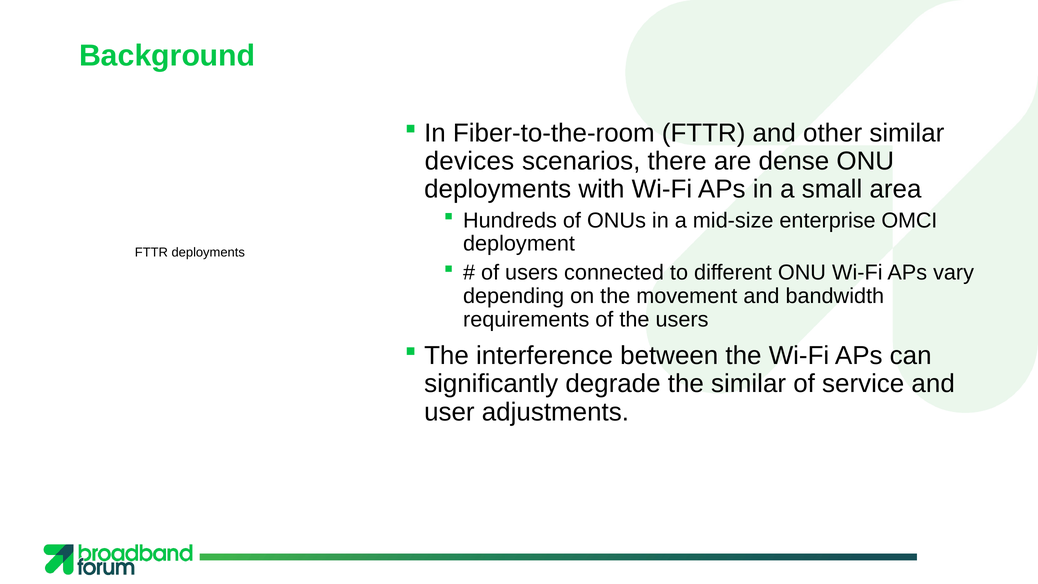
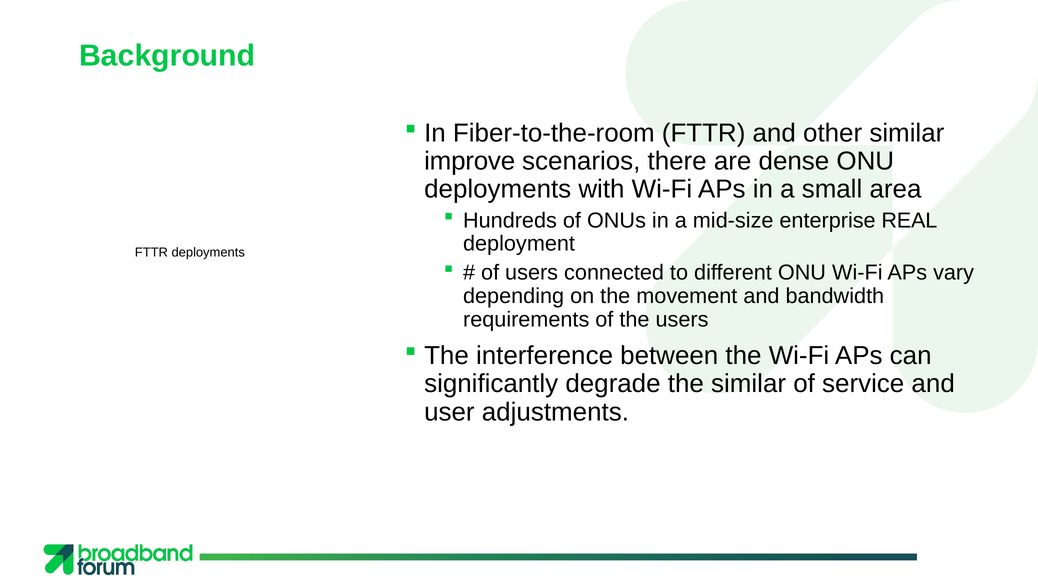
devices: devices -> improve (470, 161)
OMCI: OMCI -> REAL (909, 220)
